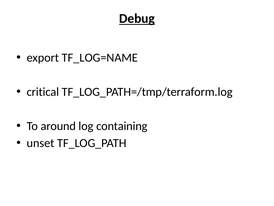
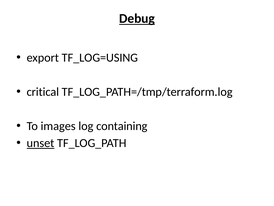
TF_LOG=NAME: TF_LOG=NAME -> TF_LOG=USING (100, 57)
around: around -> images (58, 126)
unset underline: none -> present (41, 143)
